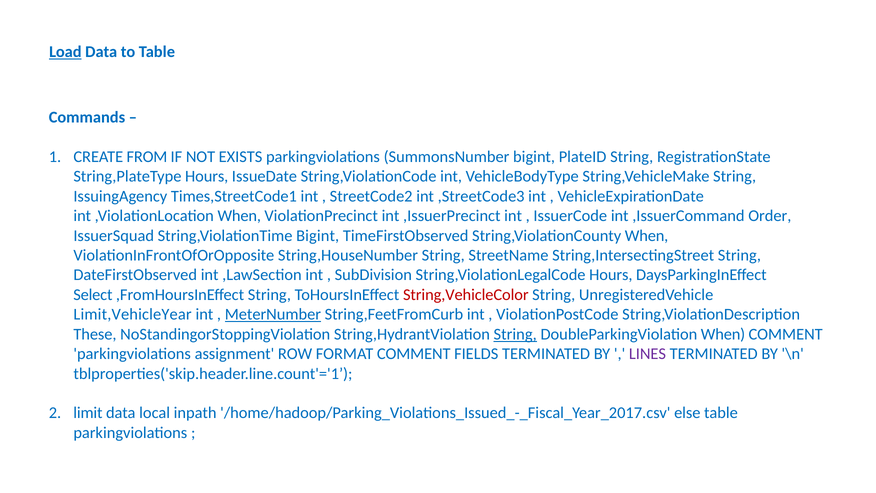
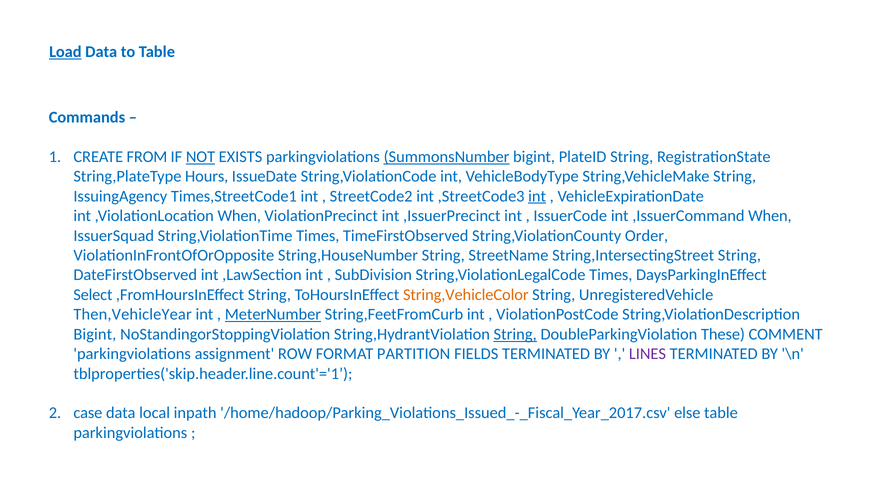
NOT underline: none -> present (201, 157)
SummonsNumber underline: none -> present (447, 157)
int underline: none -> present (537, 196)
,IssuerCommand Order: Order -> When (770, 216)
String,ViolationTime Bigint: Bigint -> Times (318, 235)
String,ViolationCounty When: When -> Order (647, 235)
String,ViolationLegalCode Hours: Hours -> Times (611, 275)
String,VehicleColor colour: red -> orange (466, 295)
Limit,VehicleYear: Limit,VehicleYear -> Then,VehicleYear (133, 314)
These: These -> Bigint (95, 334)
DoubleParkingViolation When: When -> These (723, 334)
FORMAT COMMENT: COMMENT -> PARTITION (414, 354)
limit: limit -> case (88, 413)
